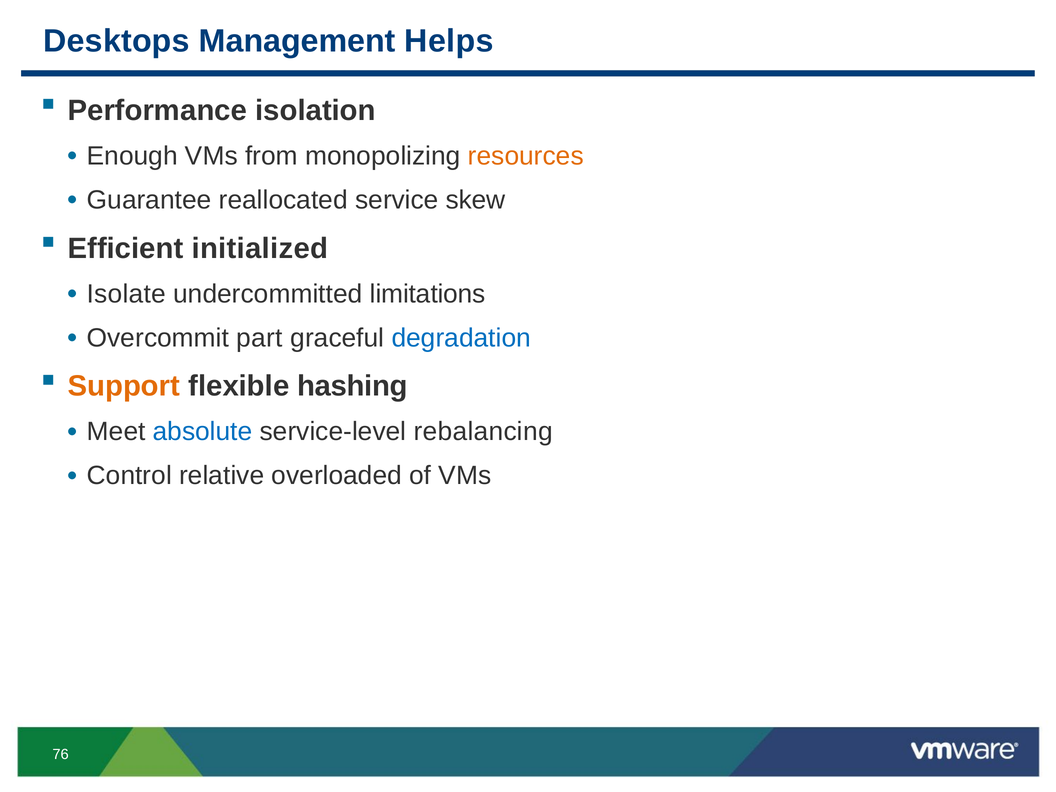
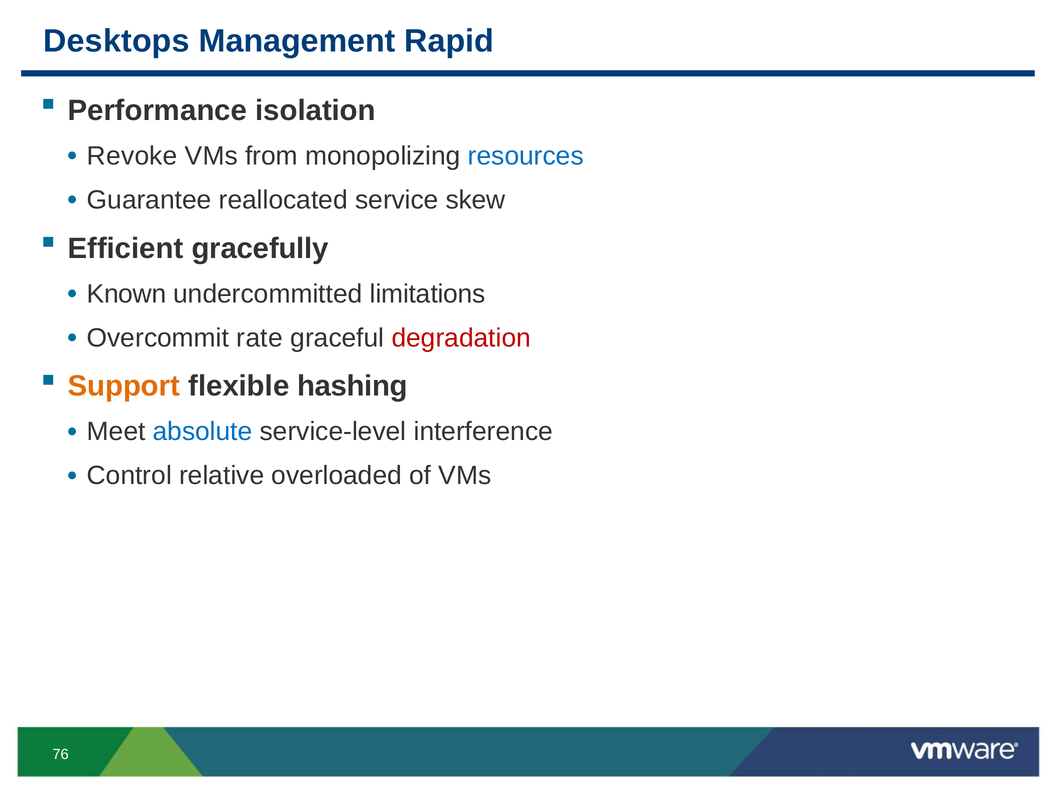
Helps: Helps -> Rapid (449, 41)
Enough: Enough -> Revoke (132, 156)
resources colour: orange -> blue (526, 156)
initialized: initialized -> gracefully (260, 248)
Isolate: Isolate -> Known (127, 294)
part: part -> rate (260, 338)
degradation colour: blue -> red (461, 338)
rebalancing: rebalancing -> interference (483, 432)
